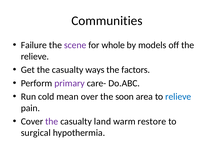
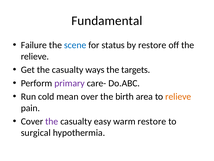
Communities: Communities -> Fundamental (107, 21)
scene colour: purple -> blue (75, 45)
whole: whole -> status (113, 45)
by models: models -> restore (152, 45)
factors: factors -> targets (136, 70)
soon: soon -> birth (125, 96)
relieve colour: blue -> orange (178, 96)
land: land -> easy (103, 121)
